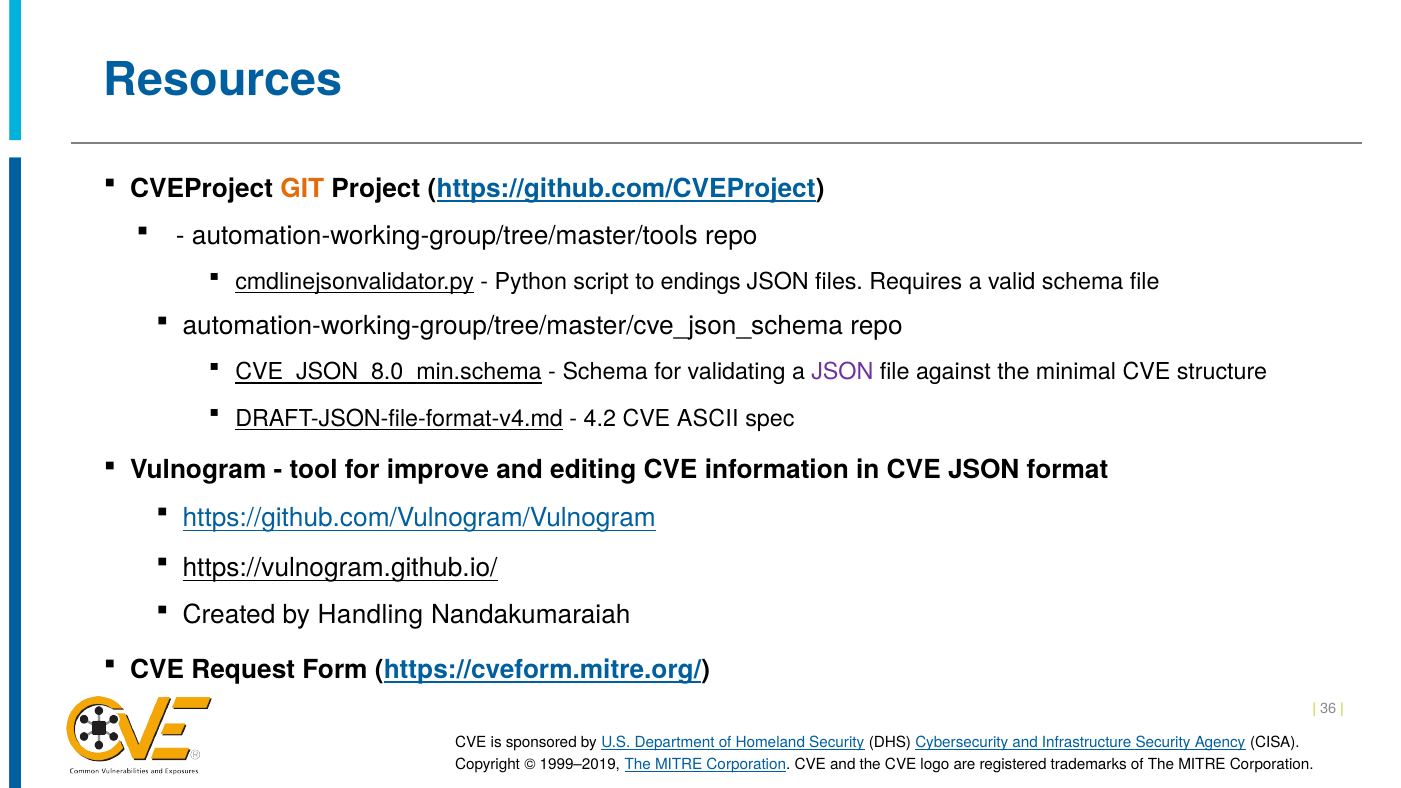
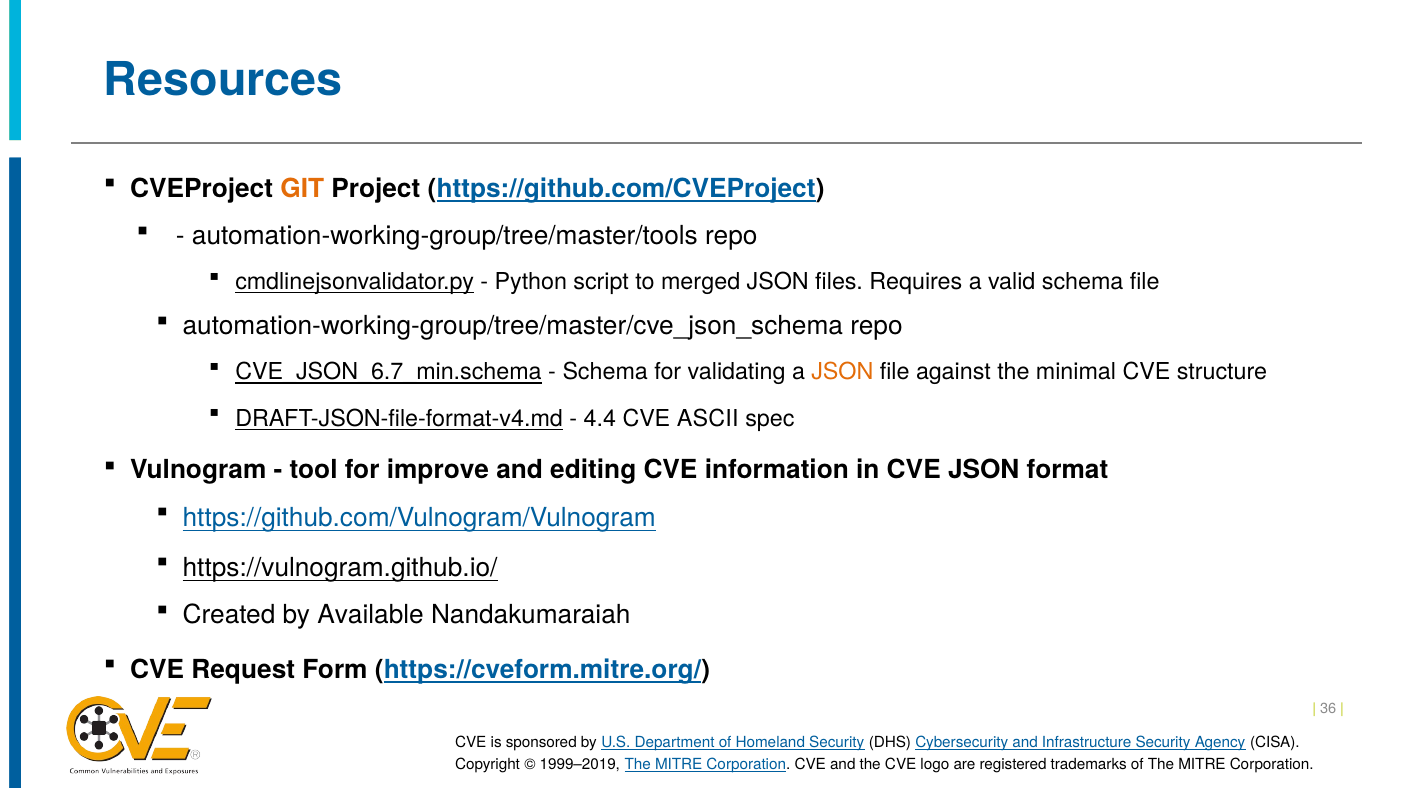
endings: endings -> merged (701, 282)
CVE_JSON_8.0_min.schema: CVE_JSON_8.0_min.schema -> CVE_JSON_6.7_min.schema (388, 372)
JSON colour: purple -> orange (842, 372)
4.2: 4.2 -> 4.4 (600, 418)
Handling: Handling -> Available (371, 615)
